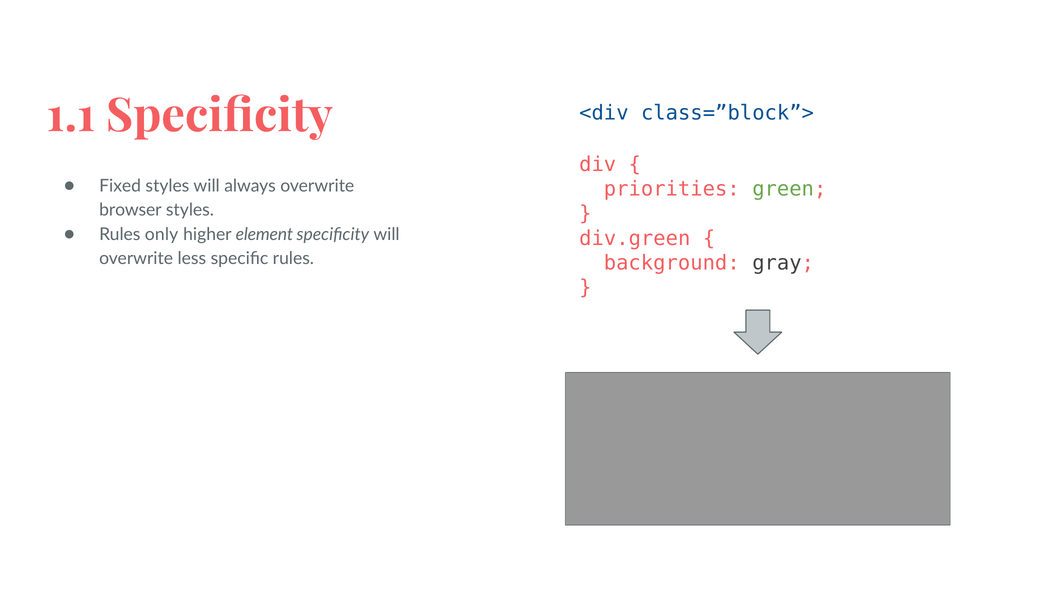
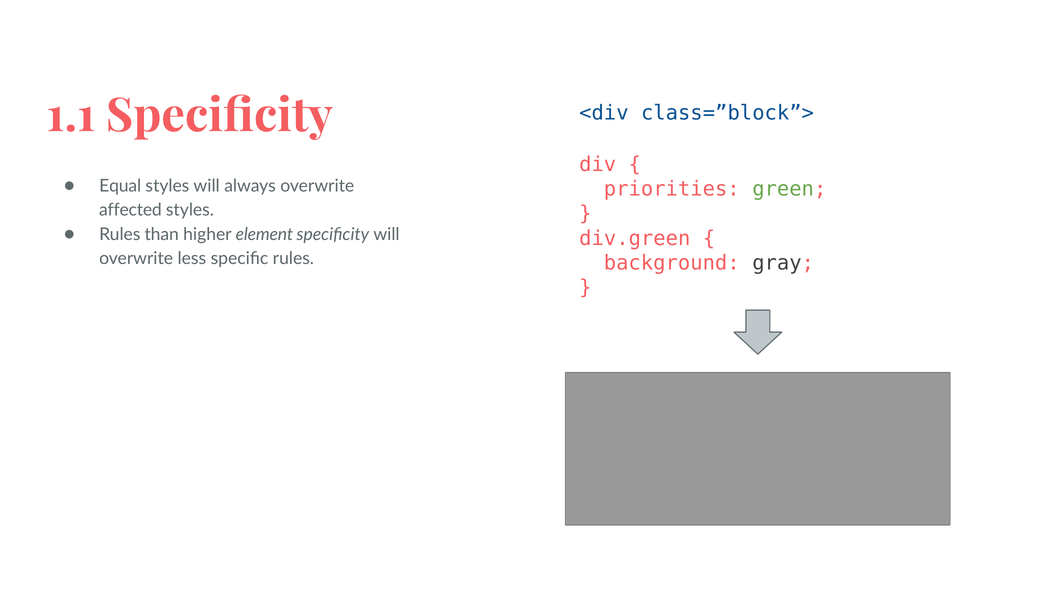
Fixed: Fixed -> Equal (120, 186)
browser: browser -> affected (130, 210)
only: only -> than (162, 234)
